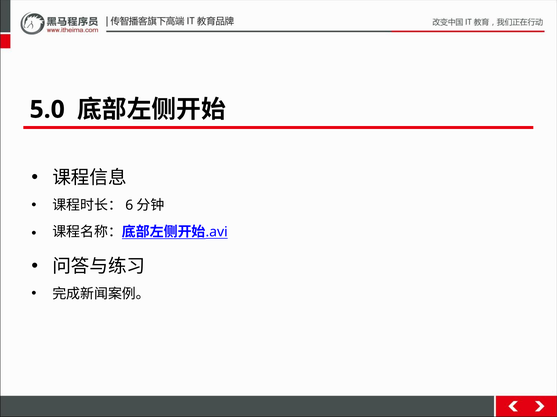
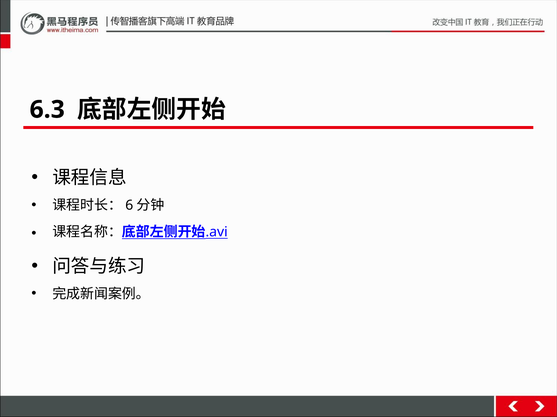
5.0: 5.0 -> 6.3 (47, 110)
